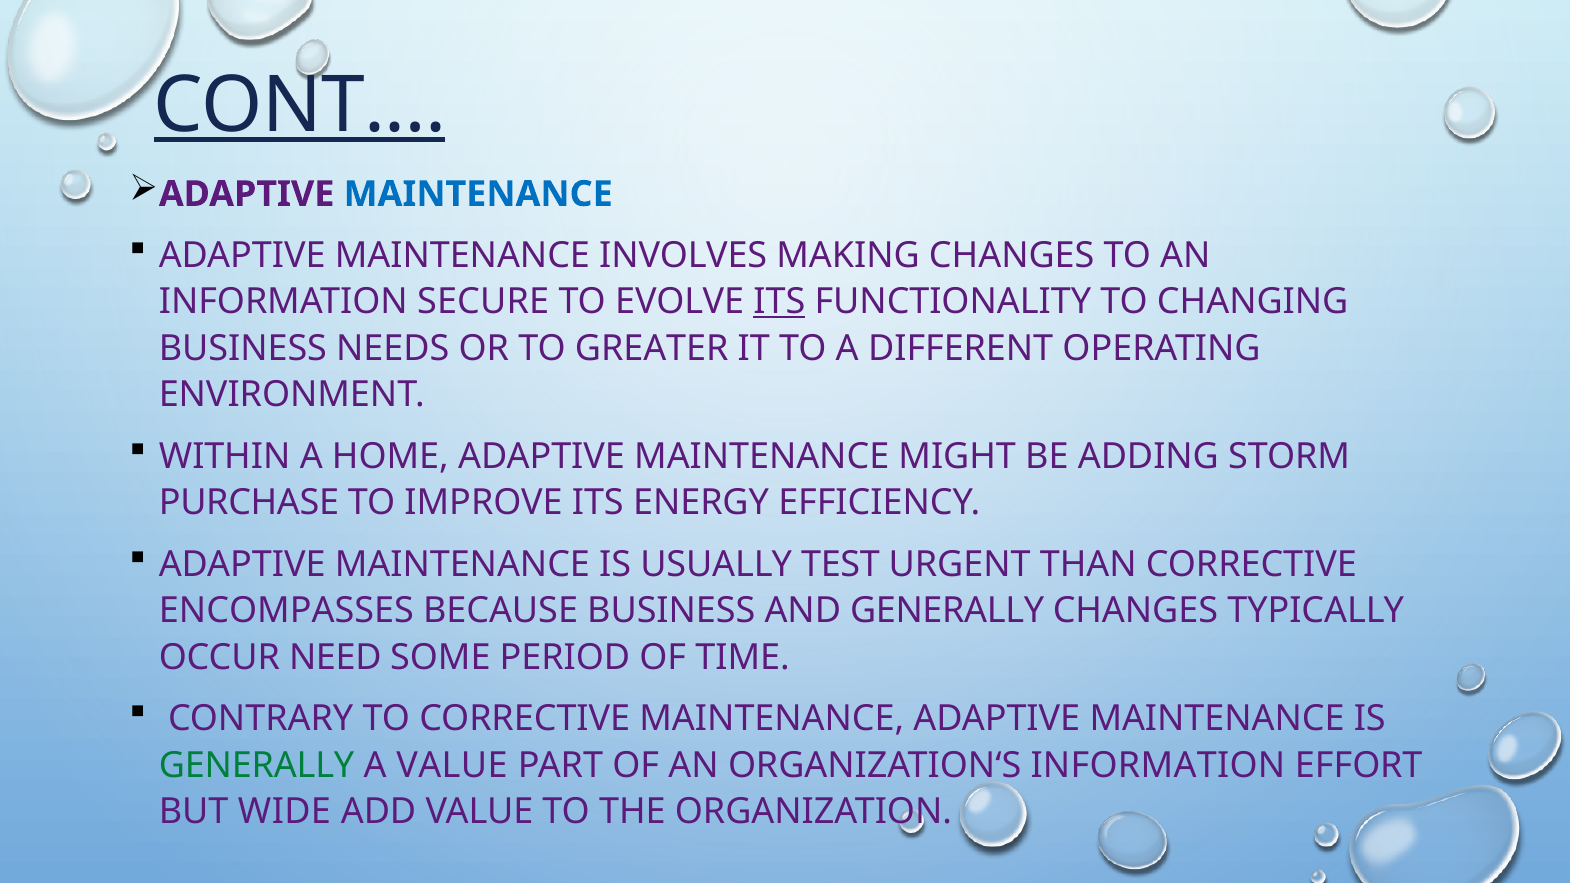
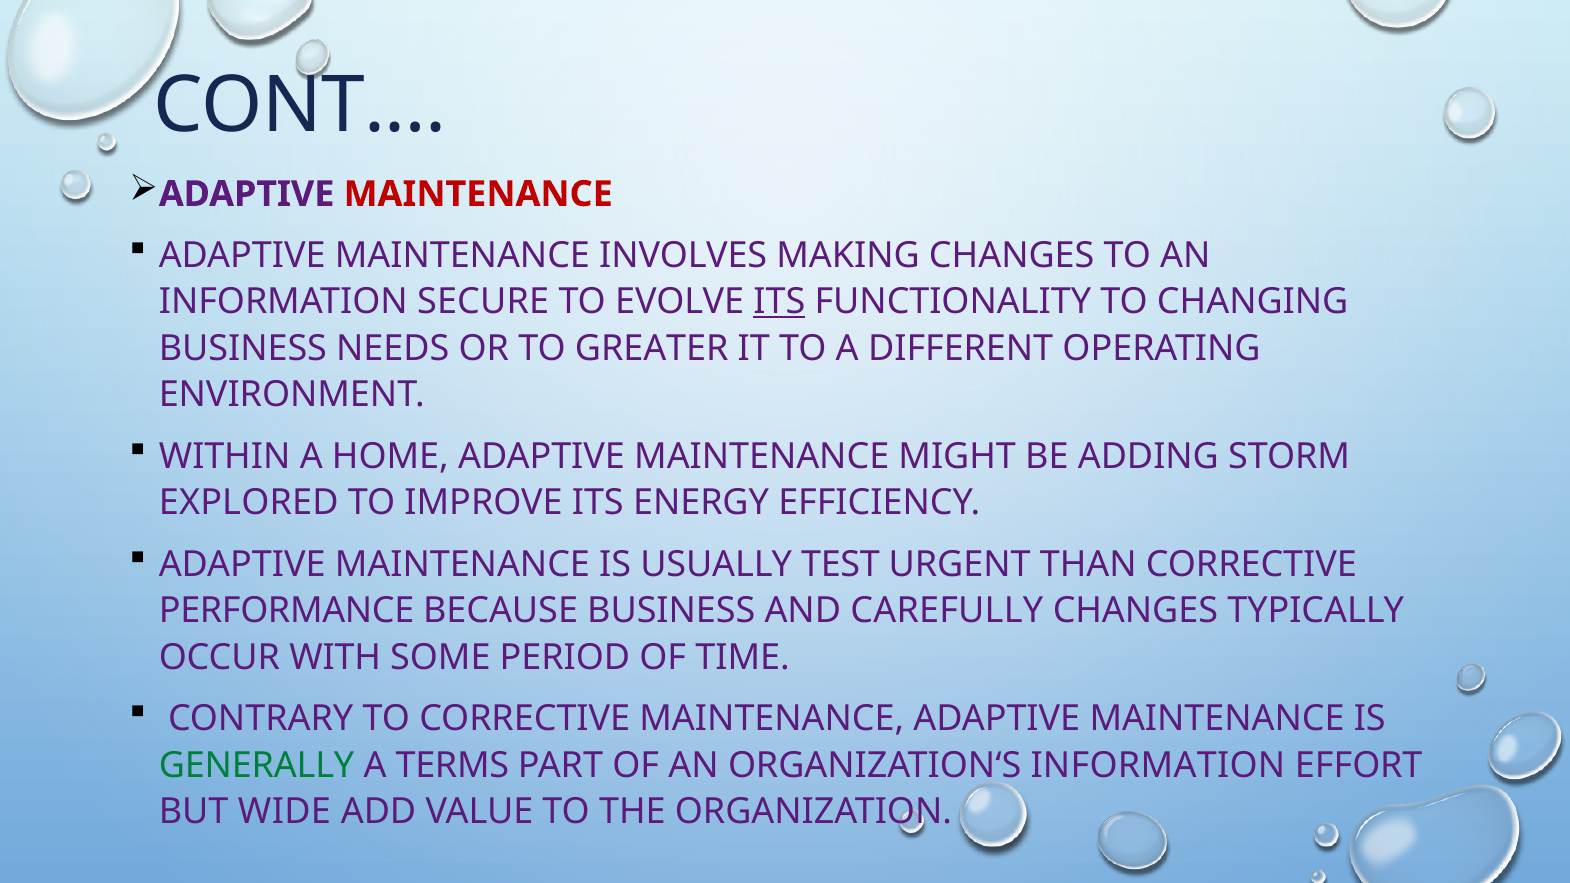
CONT.… underline: present -> none (300, 106)
MAINTENANCE colour: blue -> red (478, 194)
PURCHASE: PURCHASE -> EXPLORED (249, 503)
ENCOMPASSES: ENCOMPASSES -> PERFORMANCE (287, 611)
AND GENERALLY: GENERALLY -> CAREFULLY (947, 611)
NEED: NEED -> WITH (335, 657)
A VALUE: VALUE -> TERMS (452, 765)
